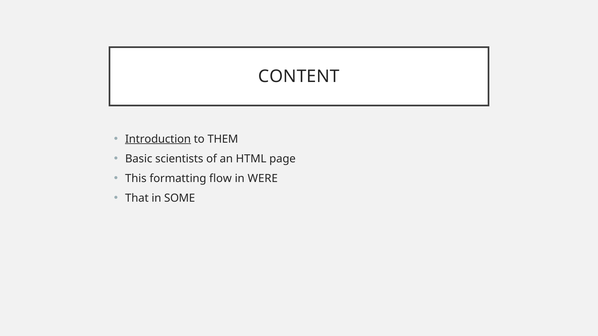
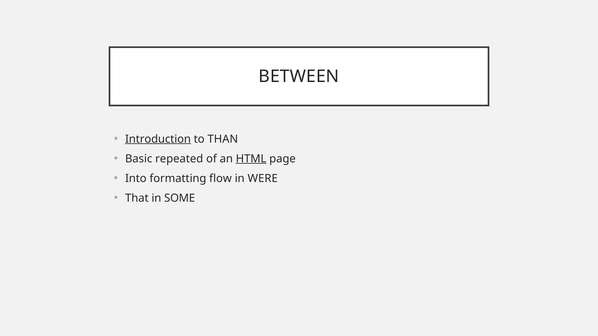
CONTENT: CONTENT -> BETWEEN (299, 76)
THEM: THEM -> THAN (223, 139)
scientists: scientists -> repeated (179, 159)
HTML underline: none -> present (251, 159)
This: This -> Into (136, 179)
